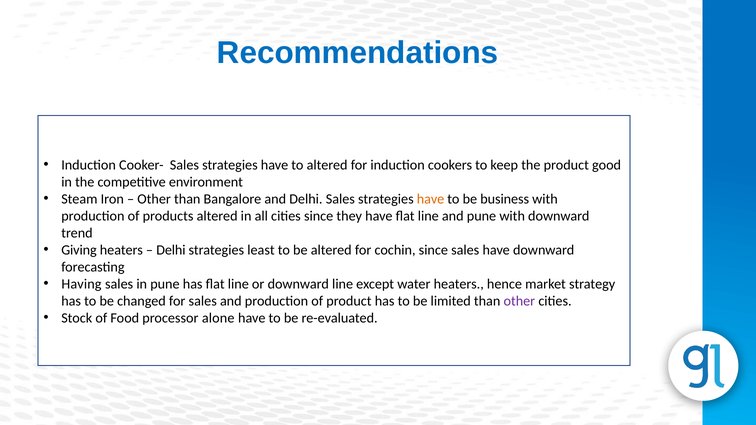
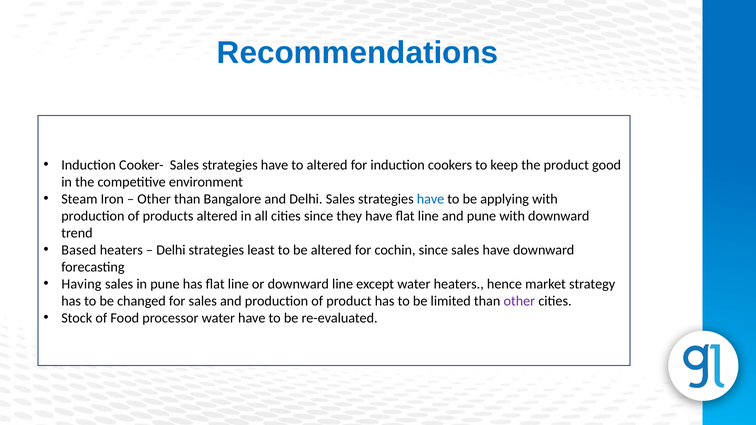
have colour: orange -> blue (431, 199)
business: business -> applying (505, 199)
Giving: Giving -> Based (79, 250)
processor alone: alone -> water (218, 318)
